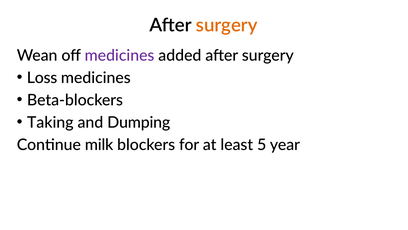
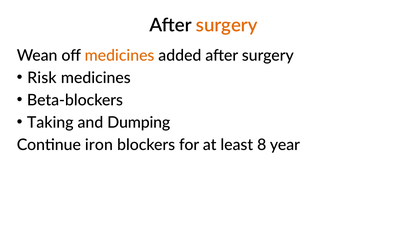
medicines colour: purple -> orange (119, 56)
Loss: Loss -> Risk (42, 78)
milk: milk -> iron (99, 144)
5: 5 -> 8 (262, 144)
